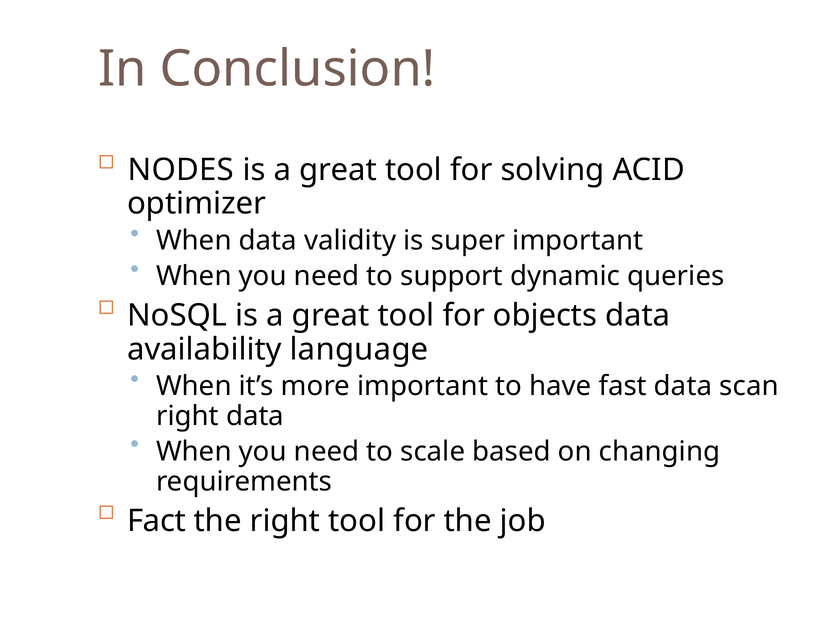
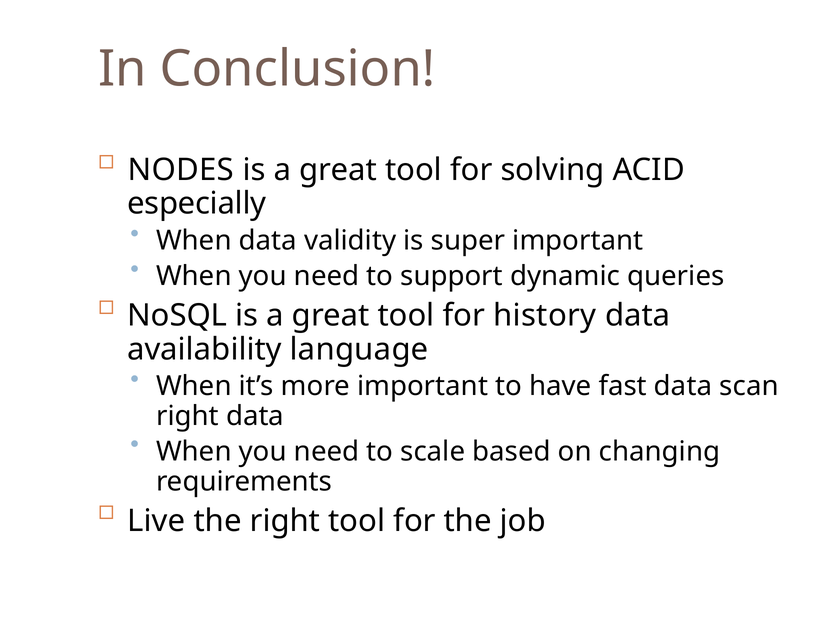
optimizer: optimizer -> especially (197, 204)
objects: objects -> history (545, 316)
Fact: Fact -> Live (156, 521)
